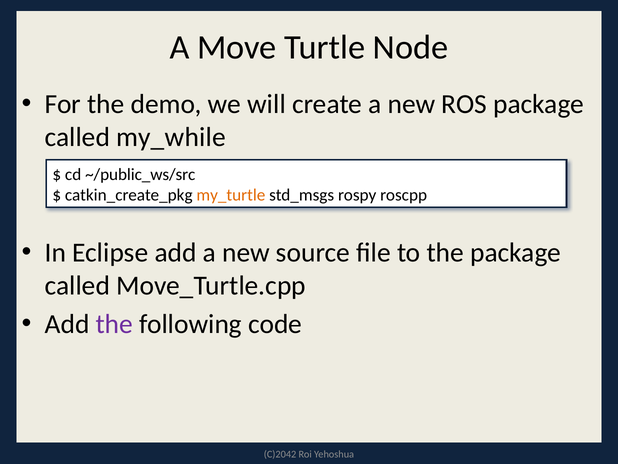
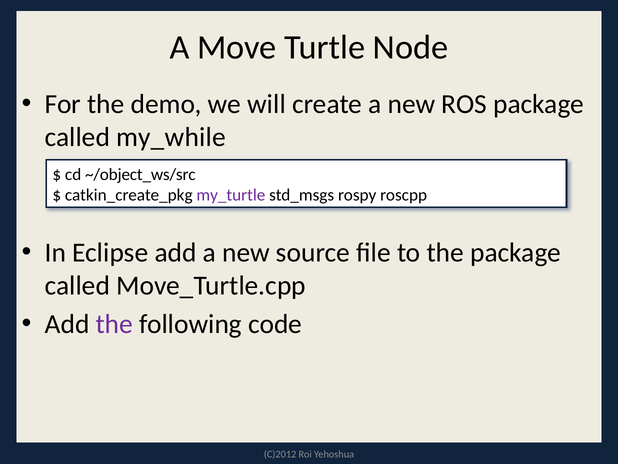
~/public_ws/src: ~/public_ws/src -> ~/object_ws/src (140, 174)
my_turtle colour: orange -> purple (231, 195)
C)2042: C)2042 -> C)2012 (280, 454)
